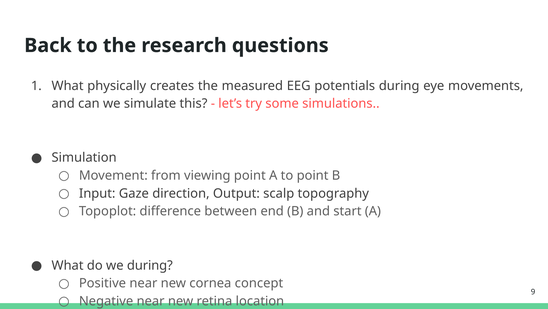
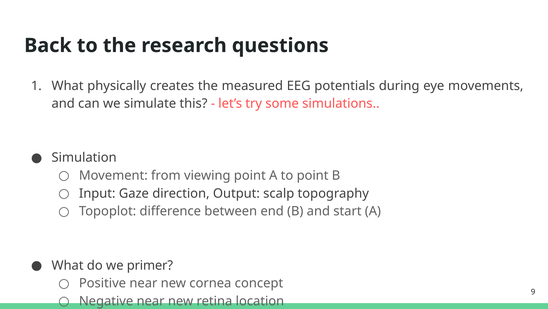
we during: during -> primer (150, 265)
